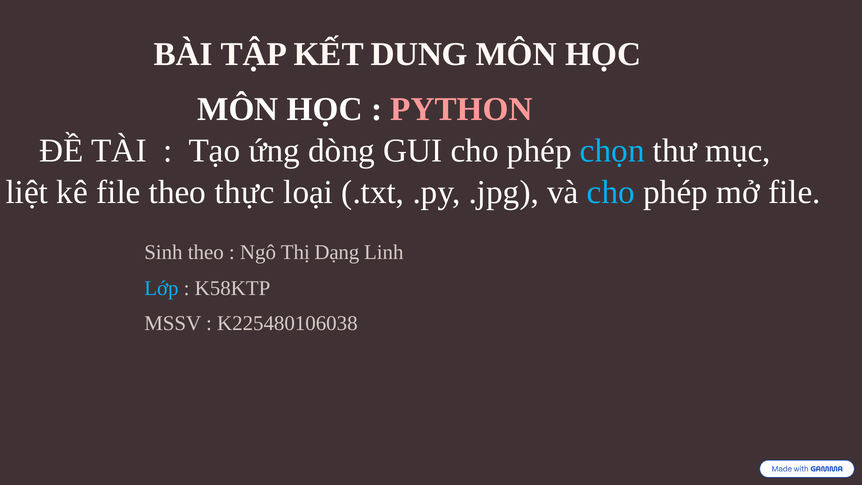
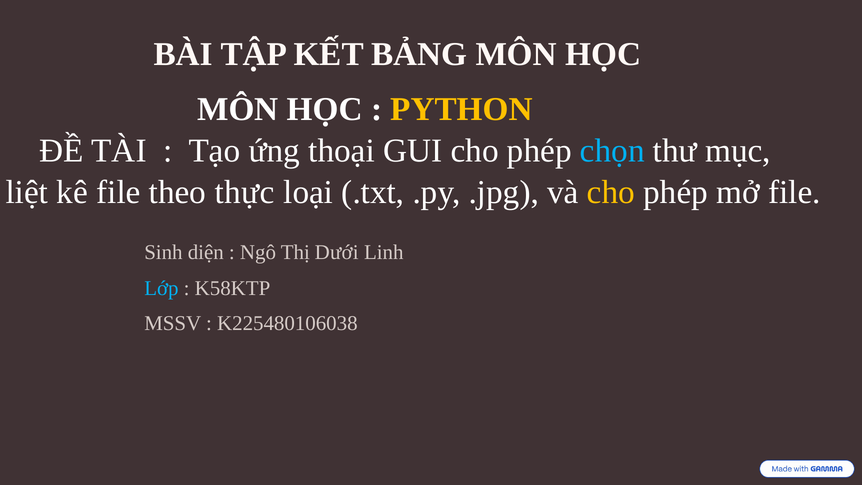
DUNG: DUNG -> BẢNG (419, 54)
PYTHON colour: pink -> yellow (462, 109)
dòng: dòng -> thoại (342, 151)
cho colour: light blue -> yellow (611, 192)
Sinh theo: theo -> diện (206, 252)
Dạng: Dạng -> Dưới (337, 252)
